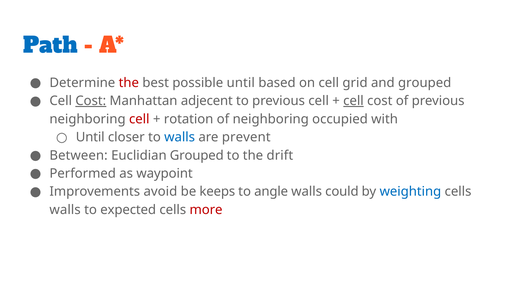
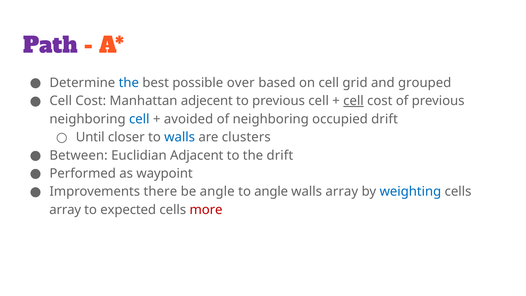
Path colour: blue -> purple (50, 46)
the colour: red -> blue (129, 83)
possible until: until -> over (241, 83)
Cost underline: present -> none (91, 101)
cell colour: red -> blue (139, 119)
rotation: rotation -> avoided (189, 119)
occupied with: with -> drift (385, 119)
prevent: prevent -> clusters (246, 137)
Euclidian Grouped: Grouped -> Adjacent (197, 155)
avoid: avoid -> there (160, 192)
be keeps: keeps -> angle (217, 192)
walls could: could -> array (342, 192)
walls: walls -> array (65, 210)
